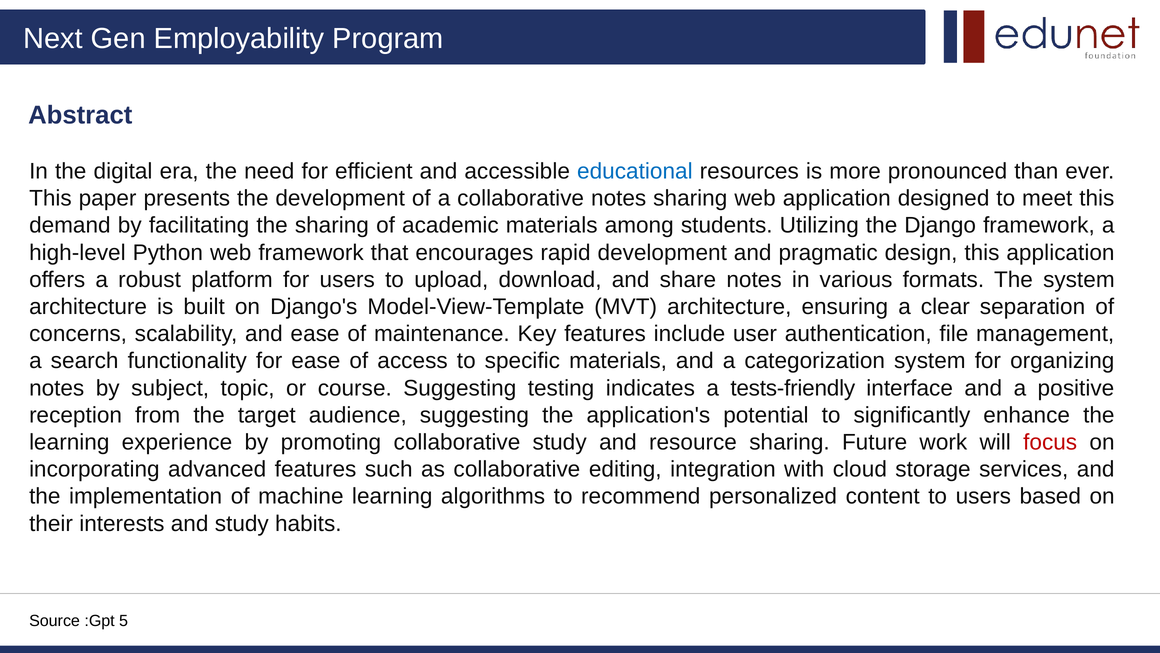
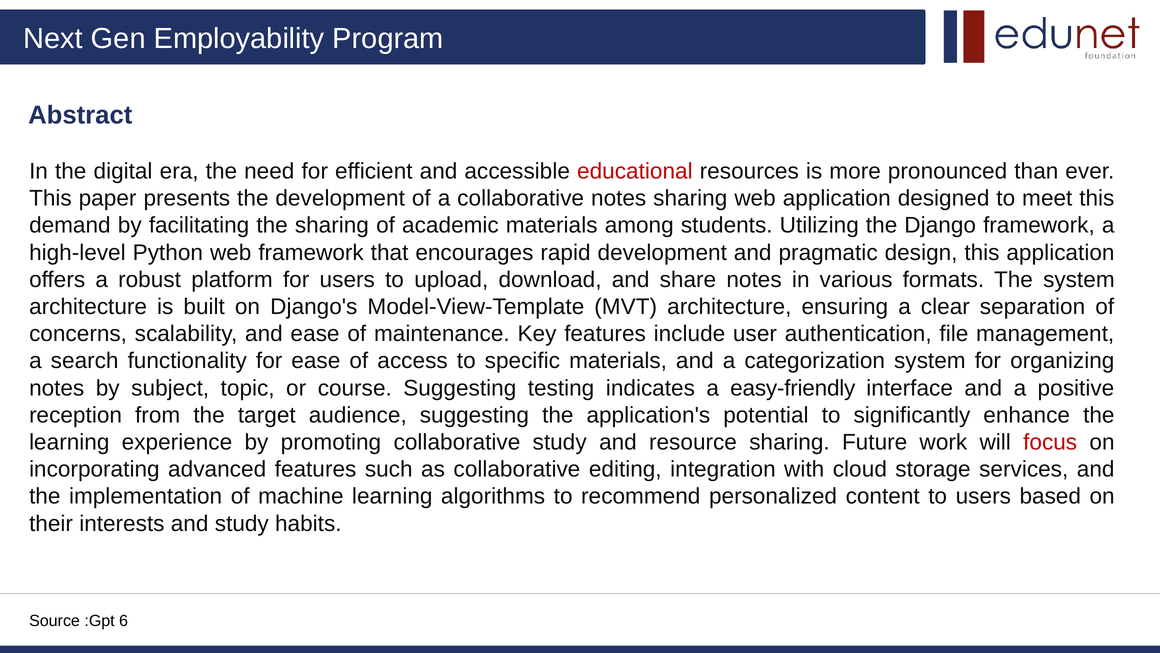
educational colour: blue -> red (635, 171)
tests-friendly: tests-friendly -> easy-friendly (793, 388)
5: 5 -> 6 (124, 620)
